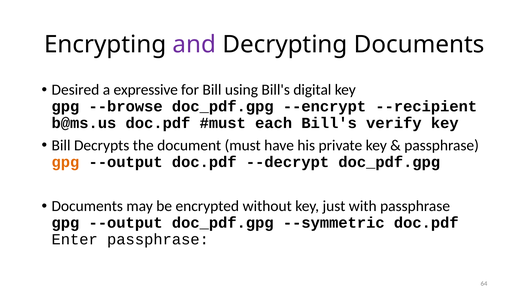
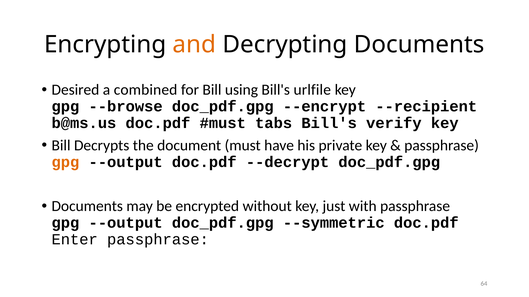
and colour: purple -> orange (194, 44)
expressive: expressive -> combined (146, 90)
digital: digital -> urlfile (312, 90)
each: each -> tabs (274, 123)
